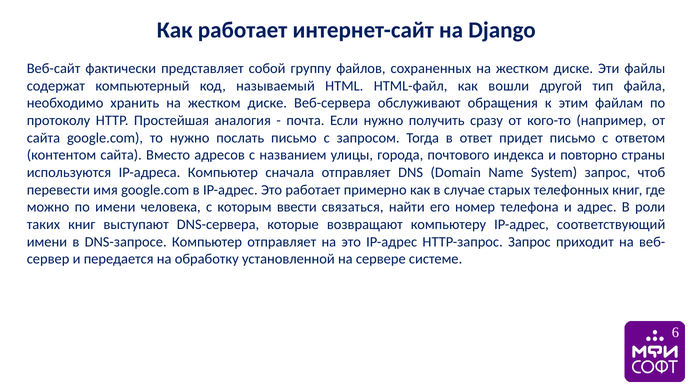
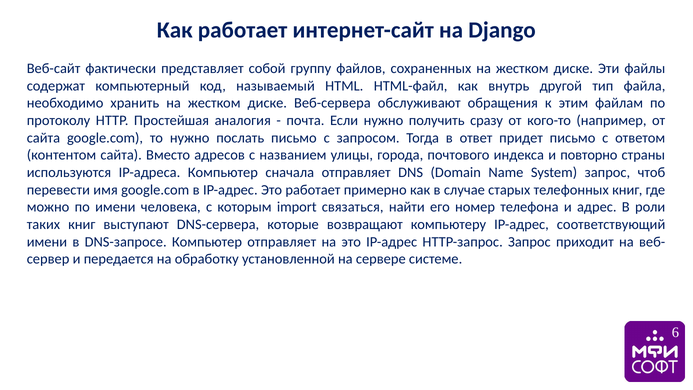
вошли: вошли -> внутрь (509, 86)
ввести: ввести -> import (297, 207)
